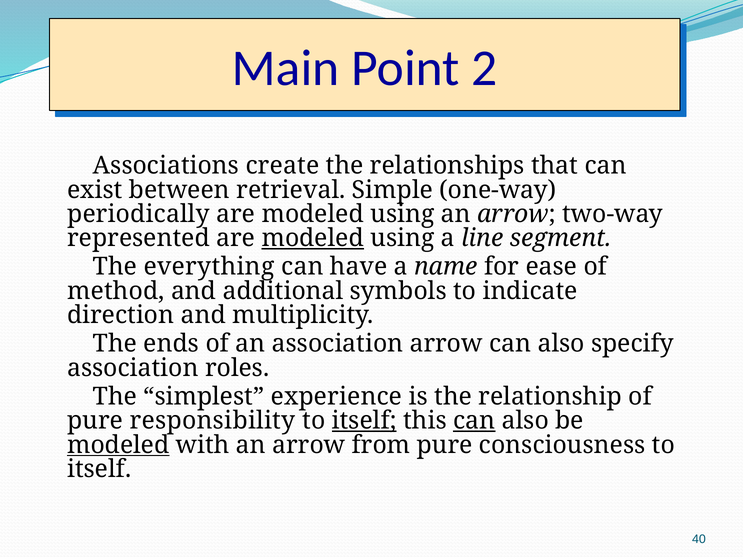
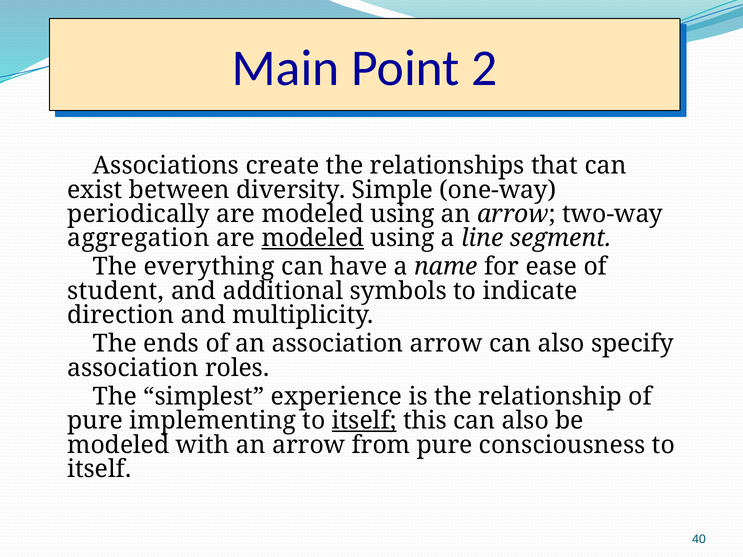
retrieval: retrieval -> diversity (291, 190)
represented: represented -> aggregation (138, 238)
method: method -> student (116, 291)
responsibility: responsibility -> implementing (213, 421)
can underline: present -> none (474, 421)
modeled underline: present -> none (118, 445)
